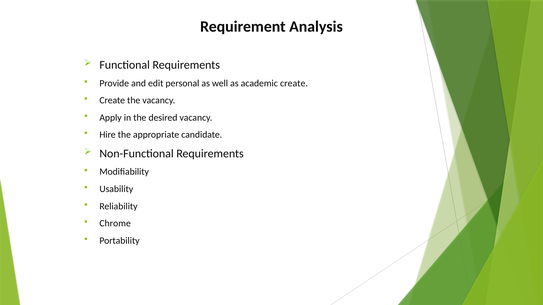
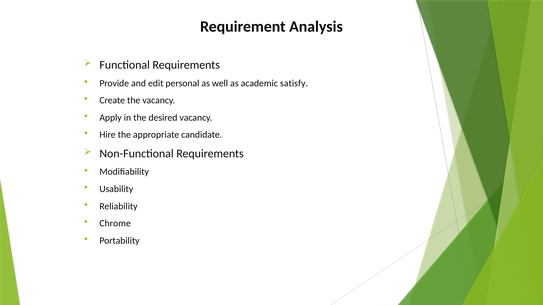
academic create: create -> satisfy (294, 83)
